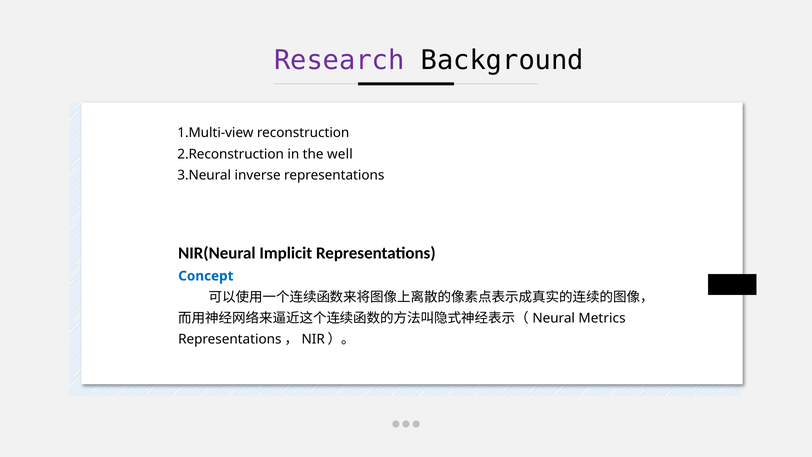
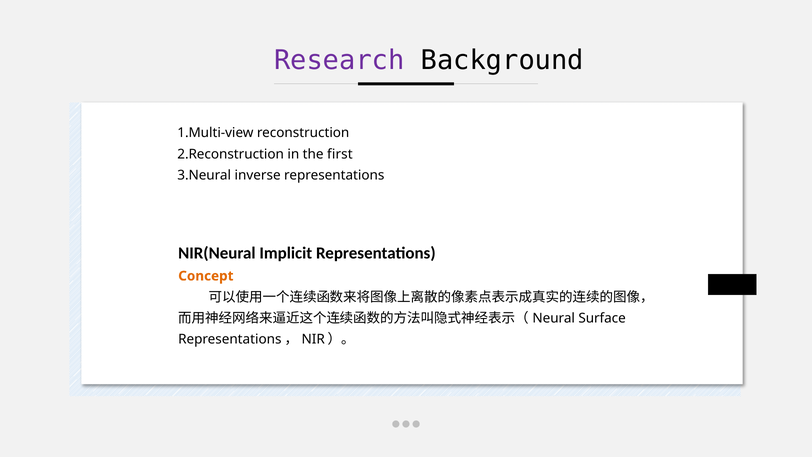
well: well -> first (340, 154)
Concept colour: blue -> orange (206, 276)
Metrics: Metrics -> Surface (602, 318)
